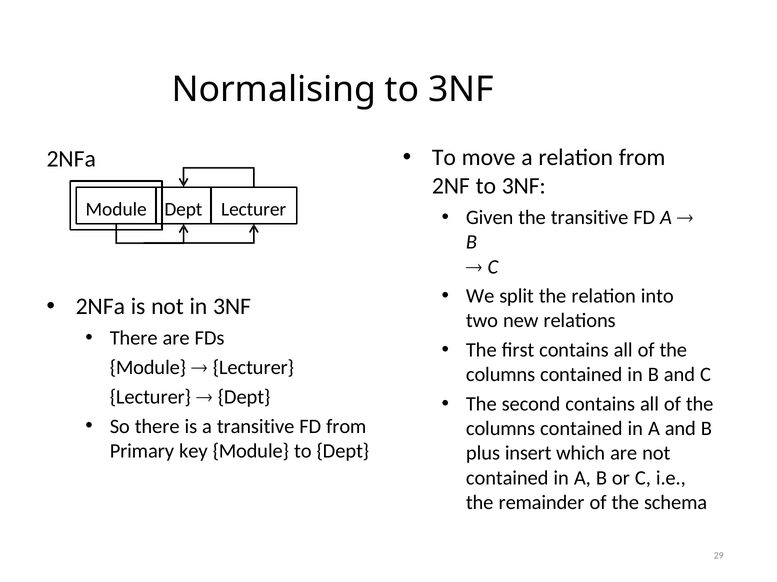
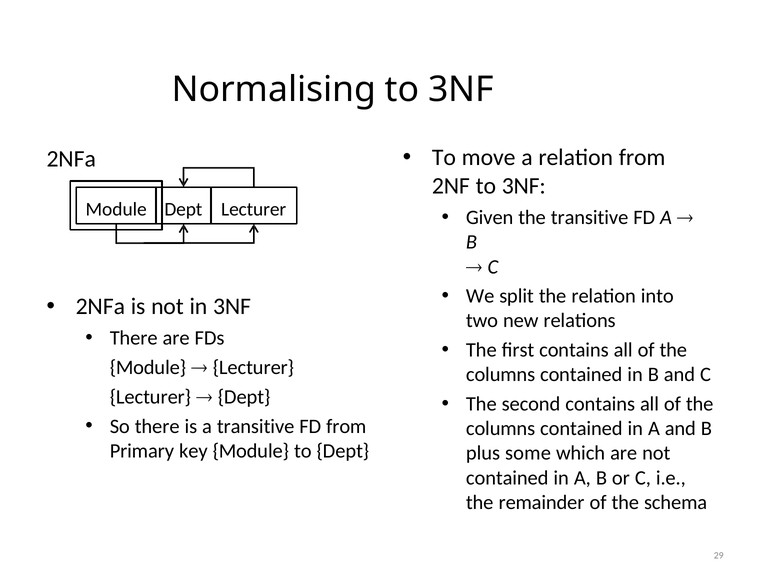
insert: insert -> some (528, 454)
